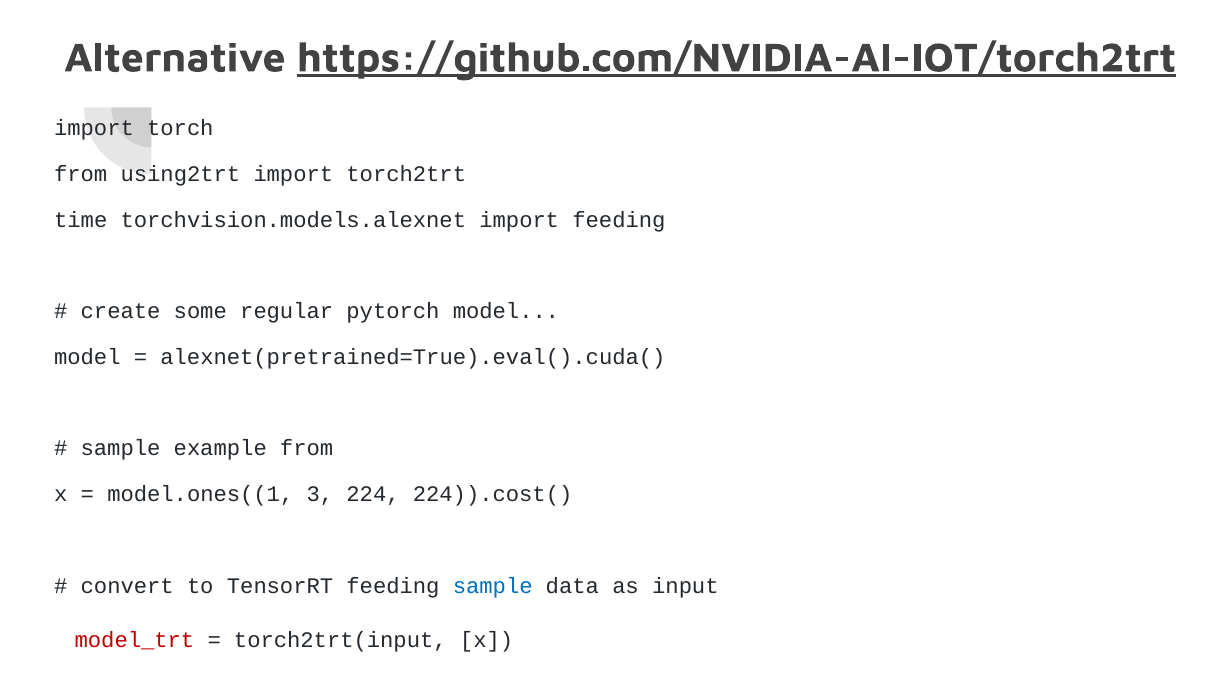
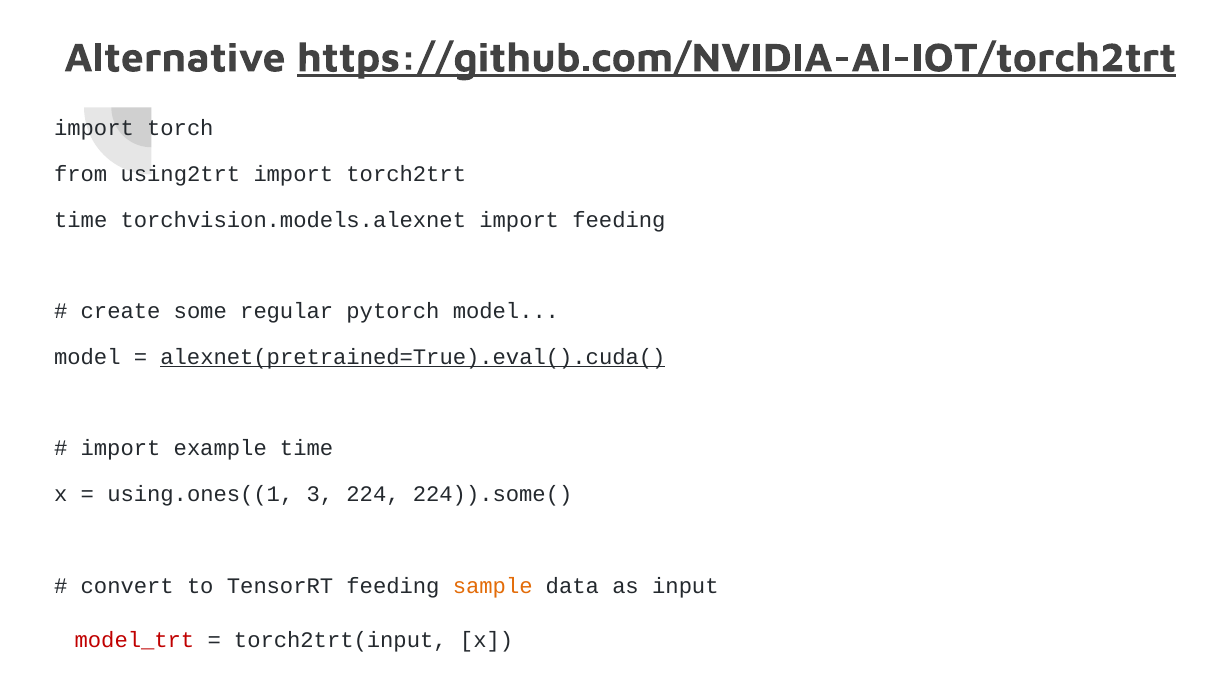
alexnet(pretrained=True).eval().cuda( underline: none -> present (413, 357)
sample: sample -> import (121, 449)
example from: from -> time (307, 449)
model.ones((1: model.ones((1 -> using.ones((1 (200, 494)
224)).cost(: 224)).cost( -> 224)).some( (493, 494)
sample colour: blue -> orange (493, 586)
